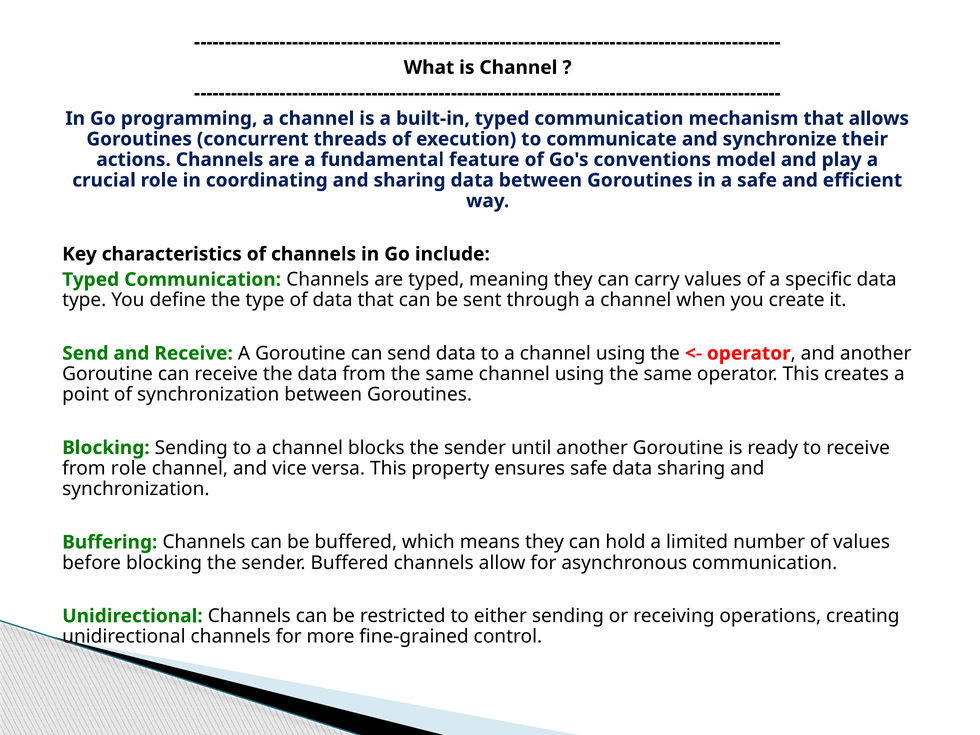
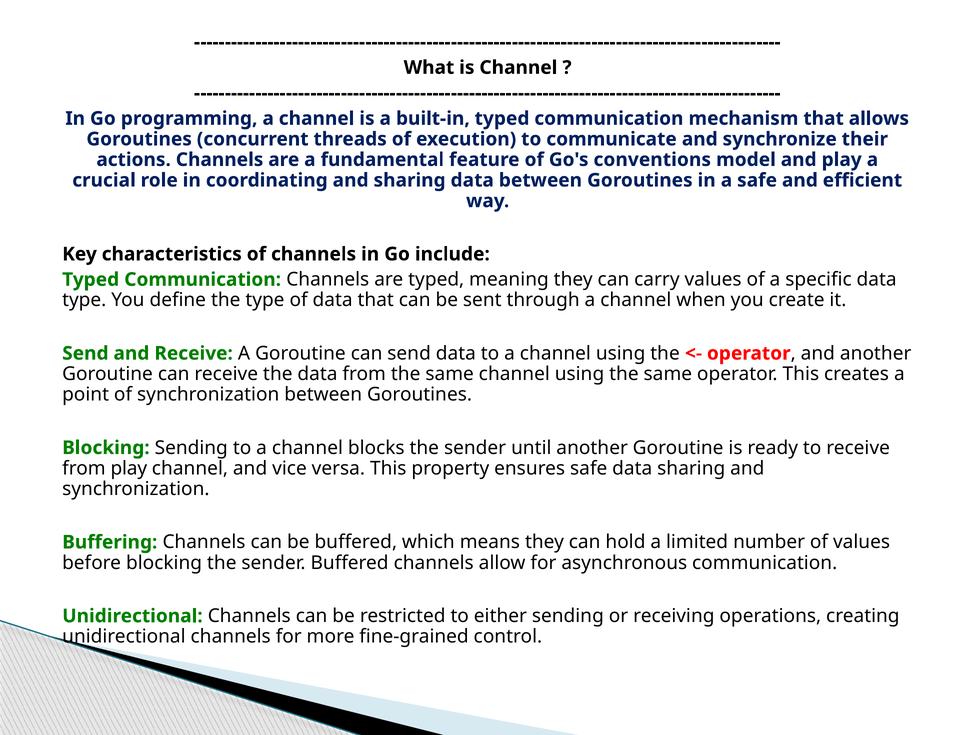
from role: role -> play (129, 468)
